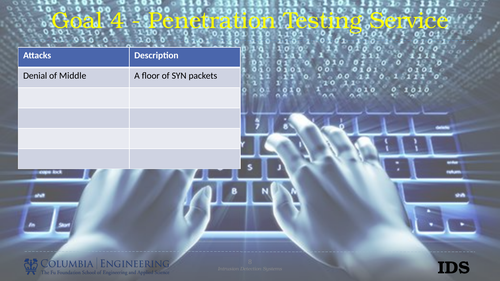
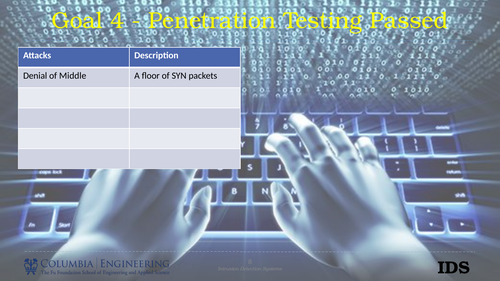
Service: Service -> Passed (409, 21)
